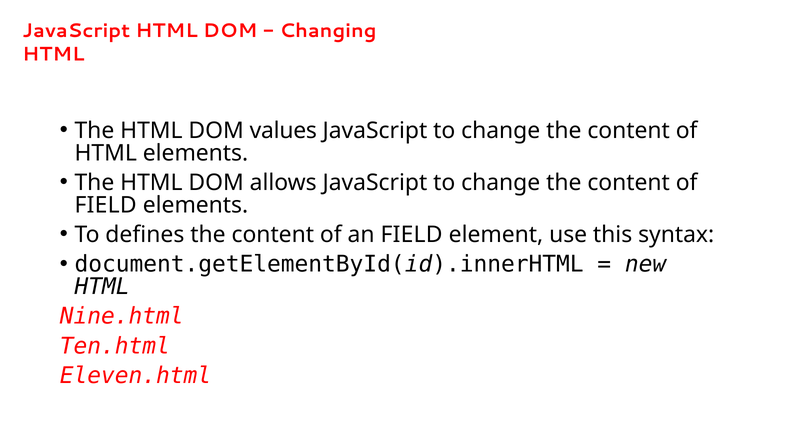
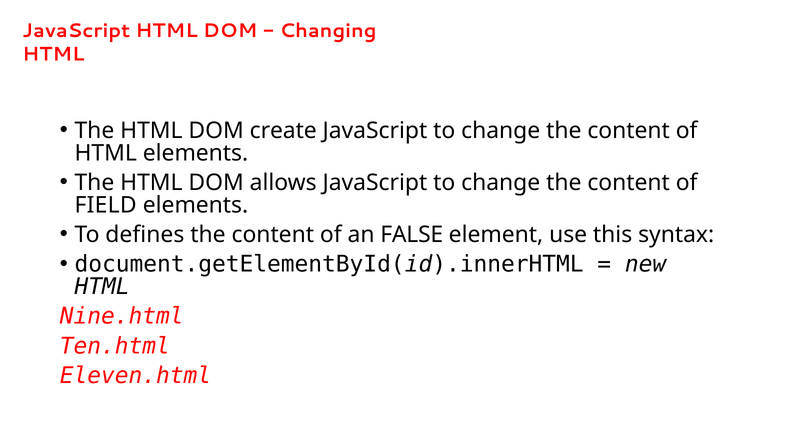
values: values -> create (283, 131)
an FIELD: FIELD -> FALSE (412, 235)
